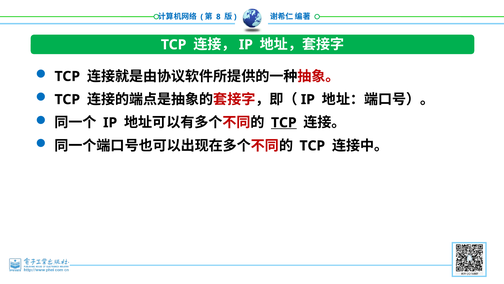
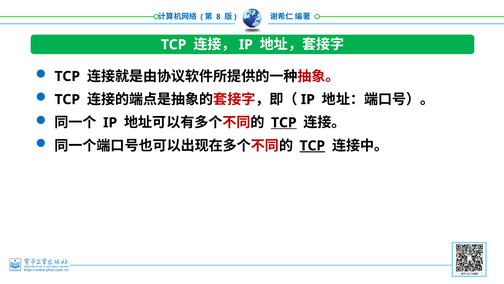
TCP underline: none -> present (312, 146)
